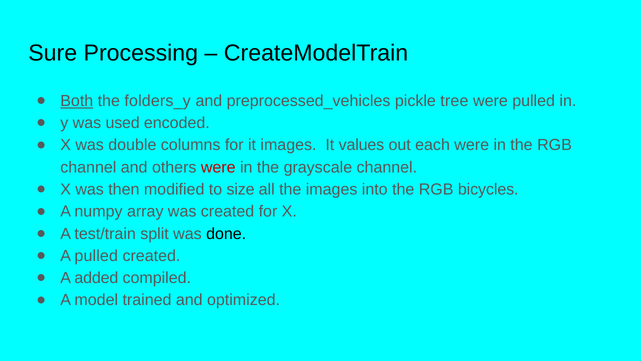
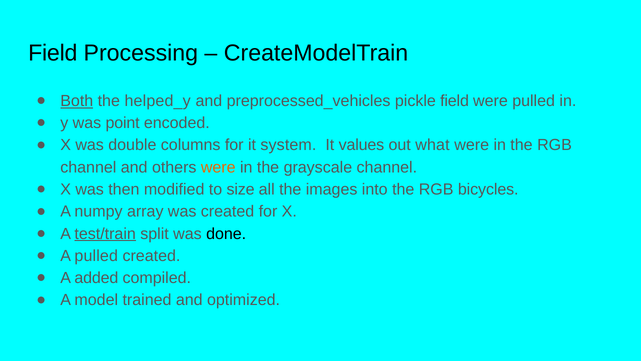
Sure: Sure -> Field (53, 53)
folders_y: folders_y -> helped_y (158, 101)
pickle tree: tree -> field (455, 101)
used: used -> point (123, 123)
it images: images -> system (288, 145)
each: each -> what (432, 145)
were colour: red -> orange (218, 167)
test/train underline: none -> present (105, 233)
